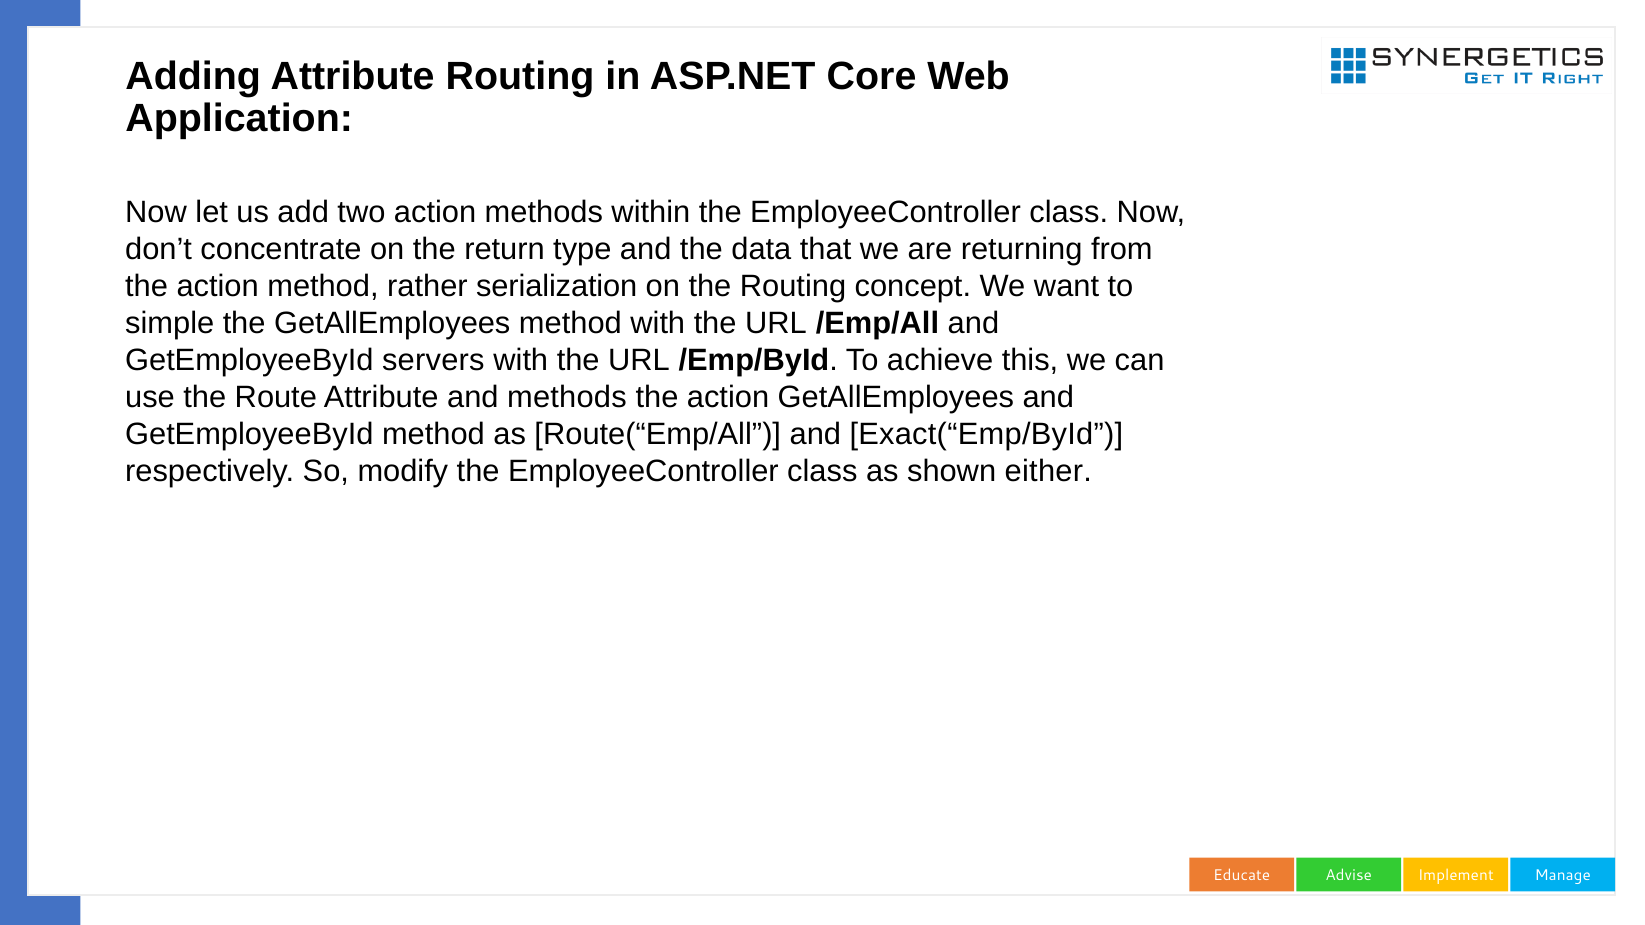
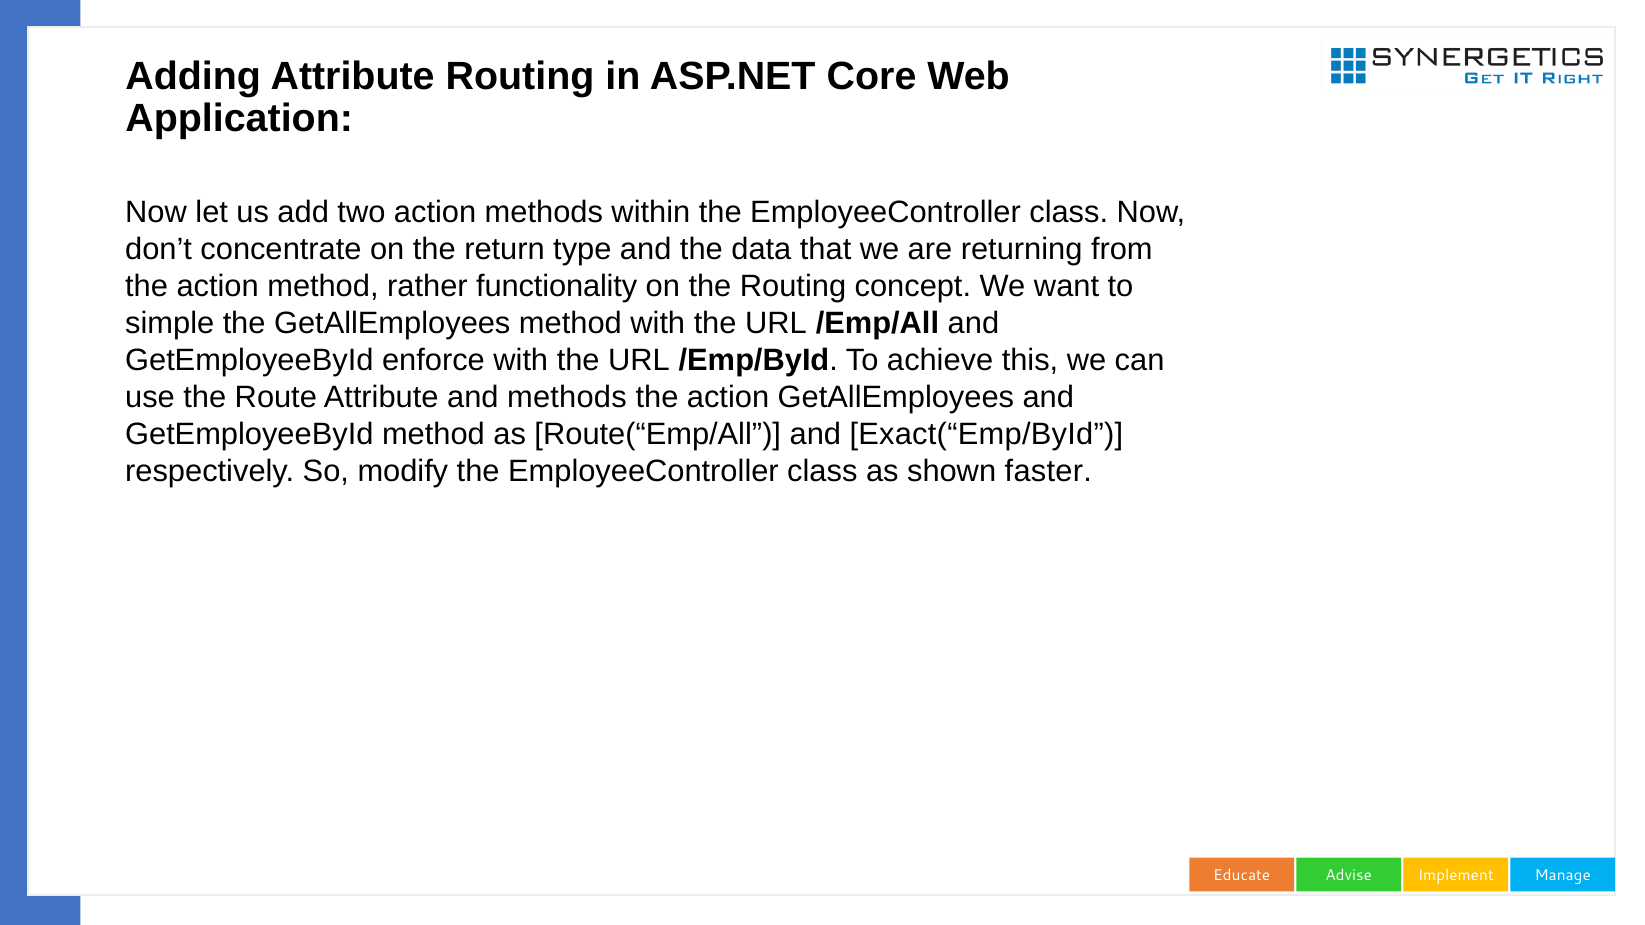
serialization: serialization -> functionality (557, 286)
servers: servers -> enforce (433, 360)
either: either -> faster (1048, 471)
